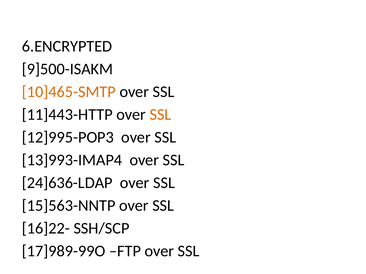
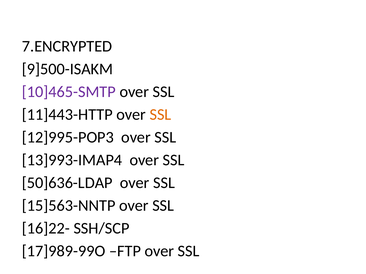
6.ENCRYPTED: 6.ENCRYPTED -> 7.ENCRYPTED (67, 46)
10]465-SMTP colour: orange -> purple (69, 92)
24]636-LDAP: 24]636-LDAP -> 50]636-LDAP (67, 183)
